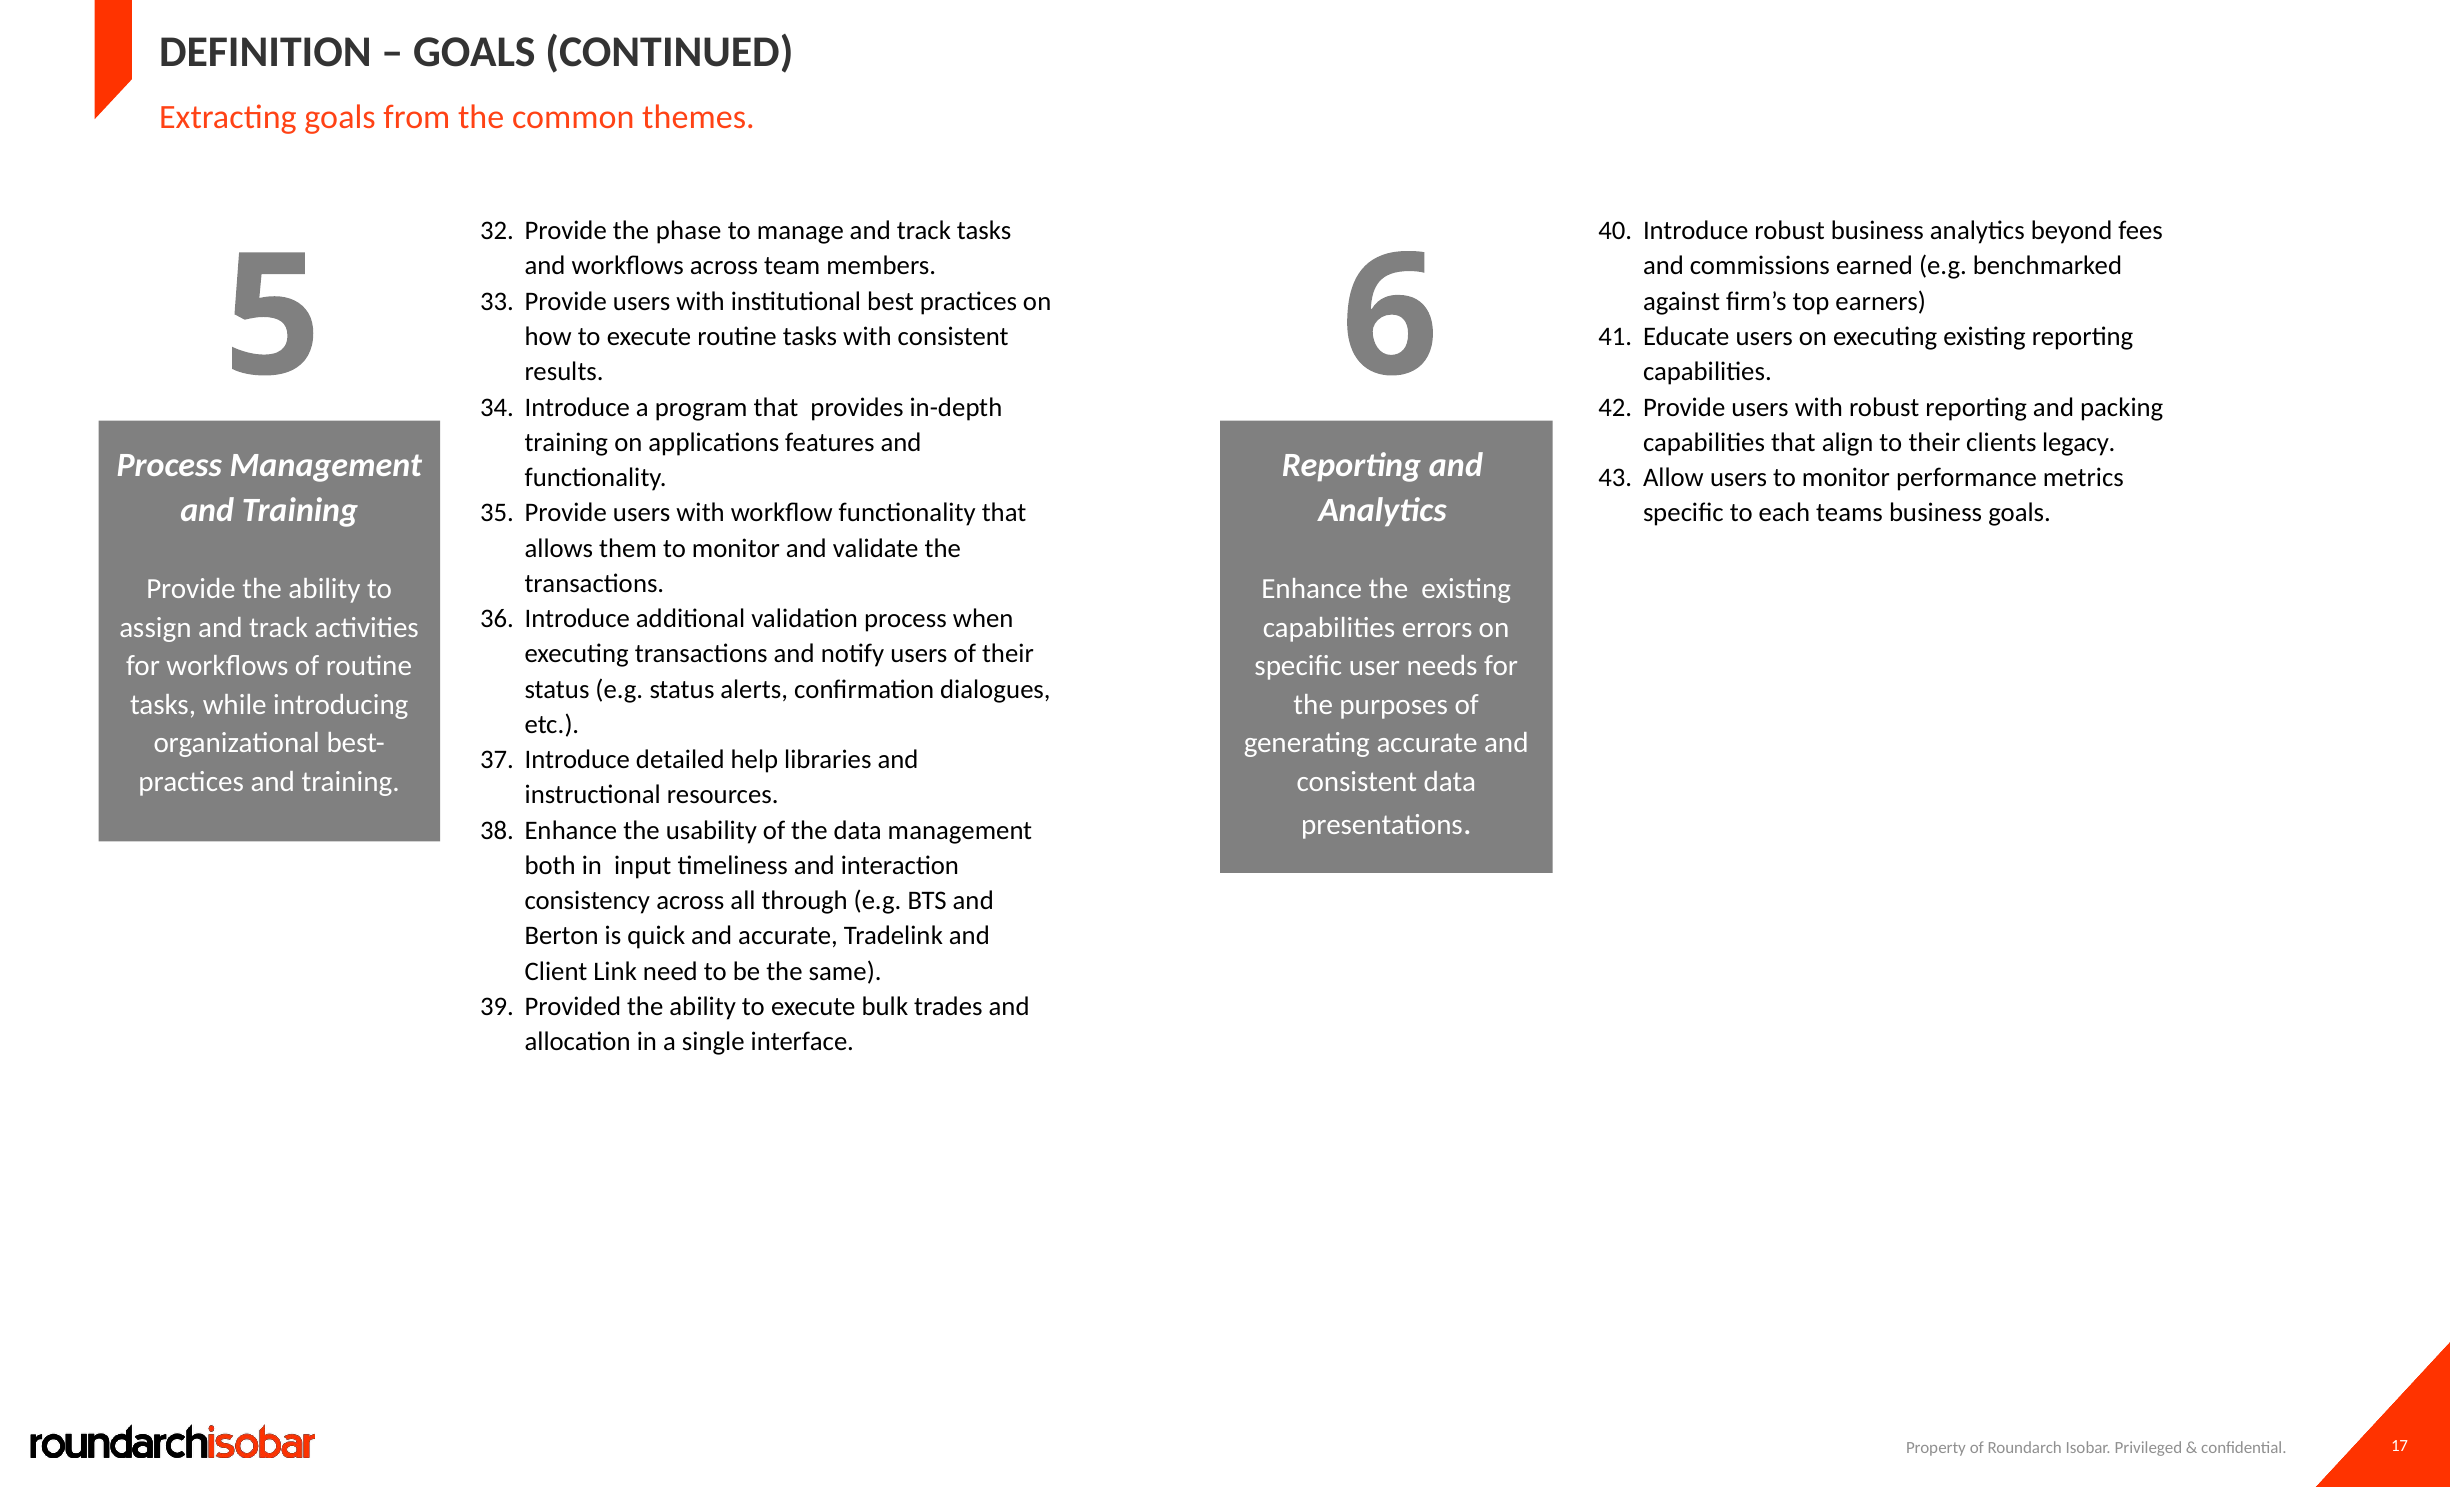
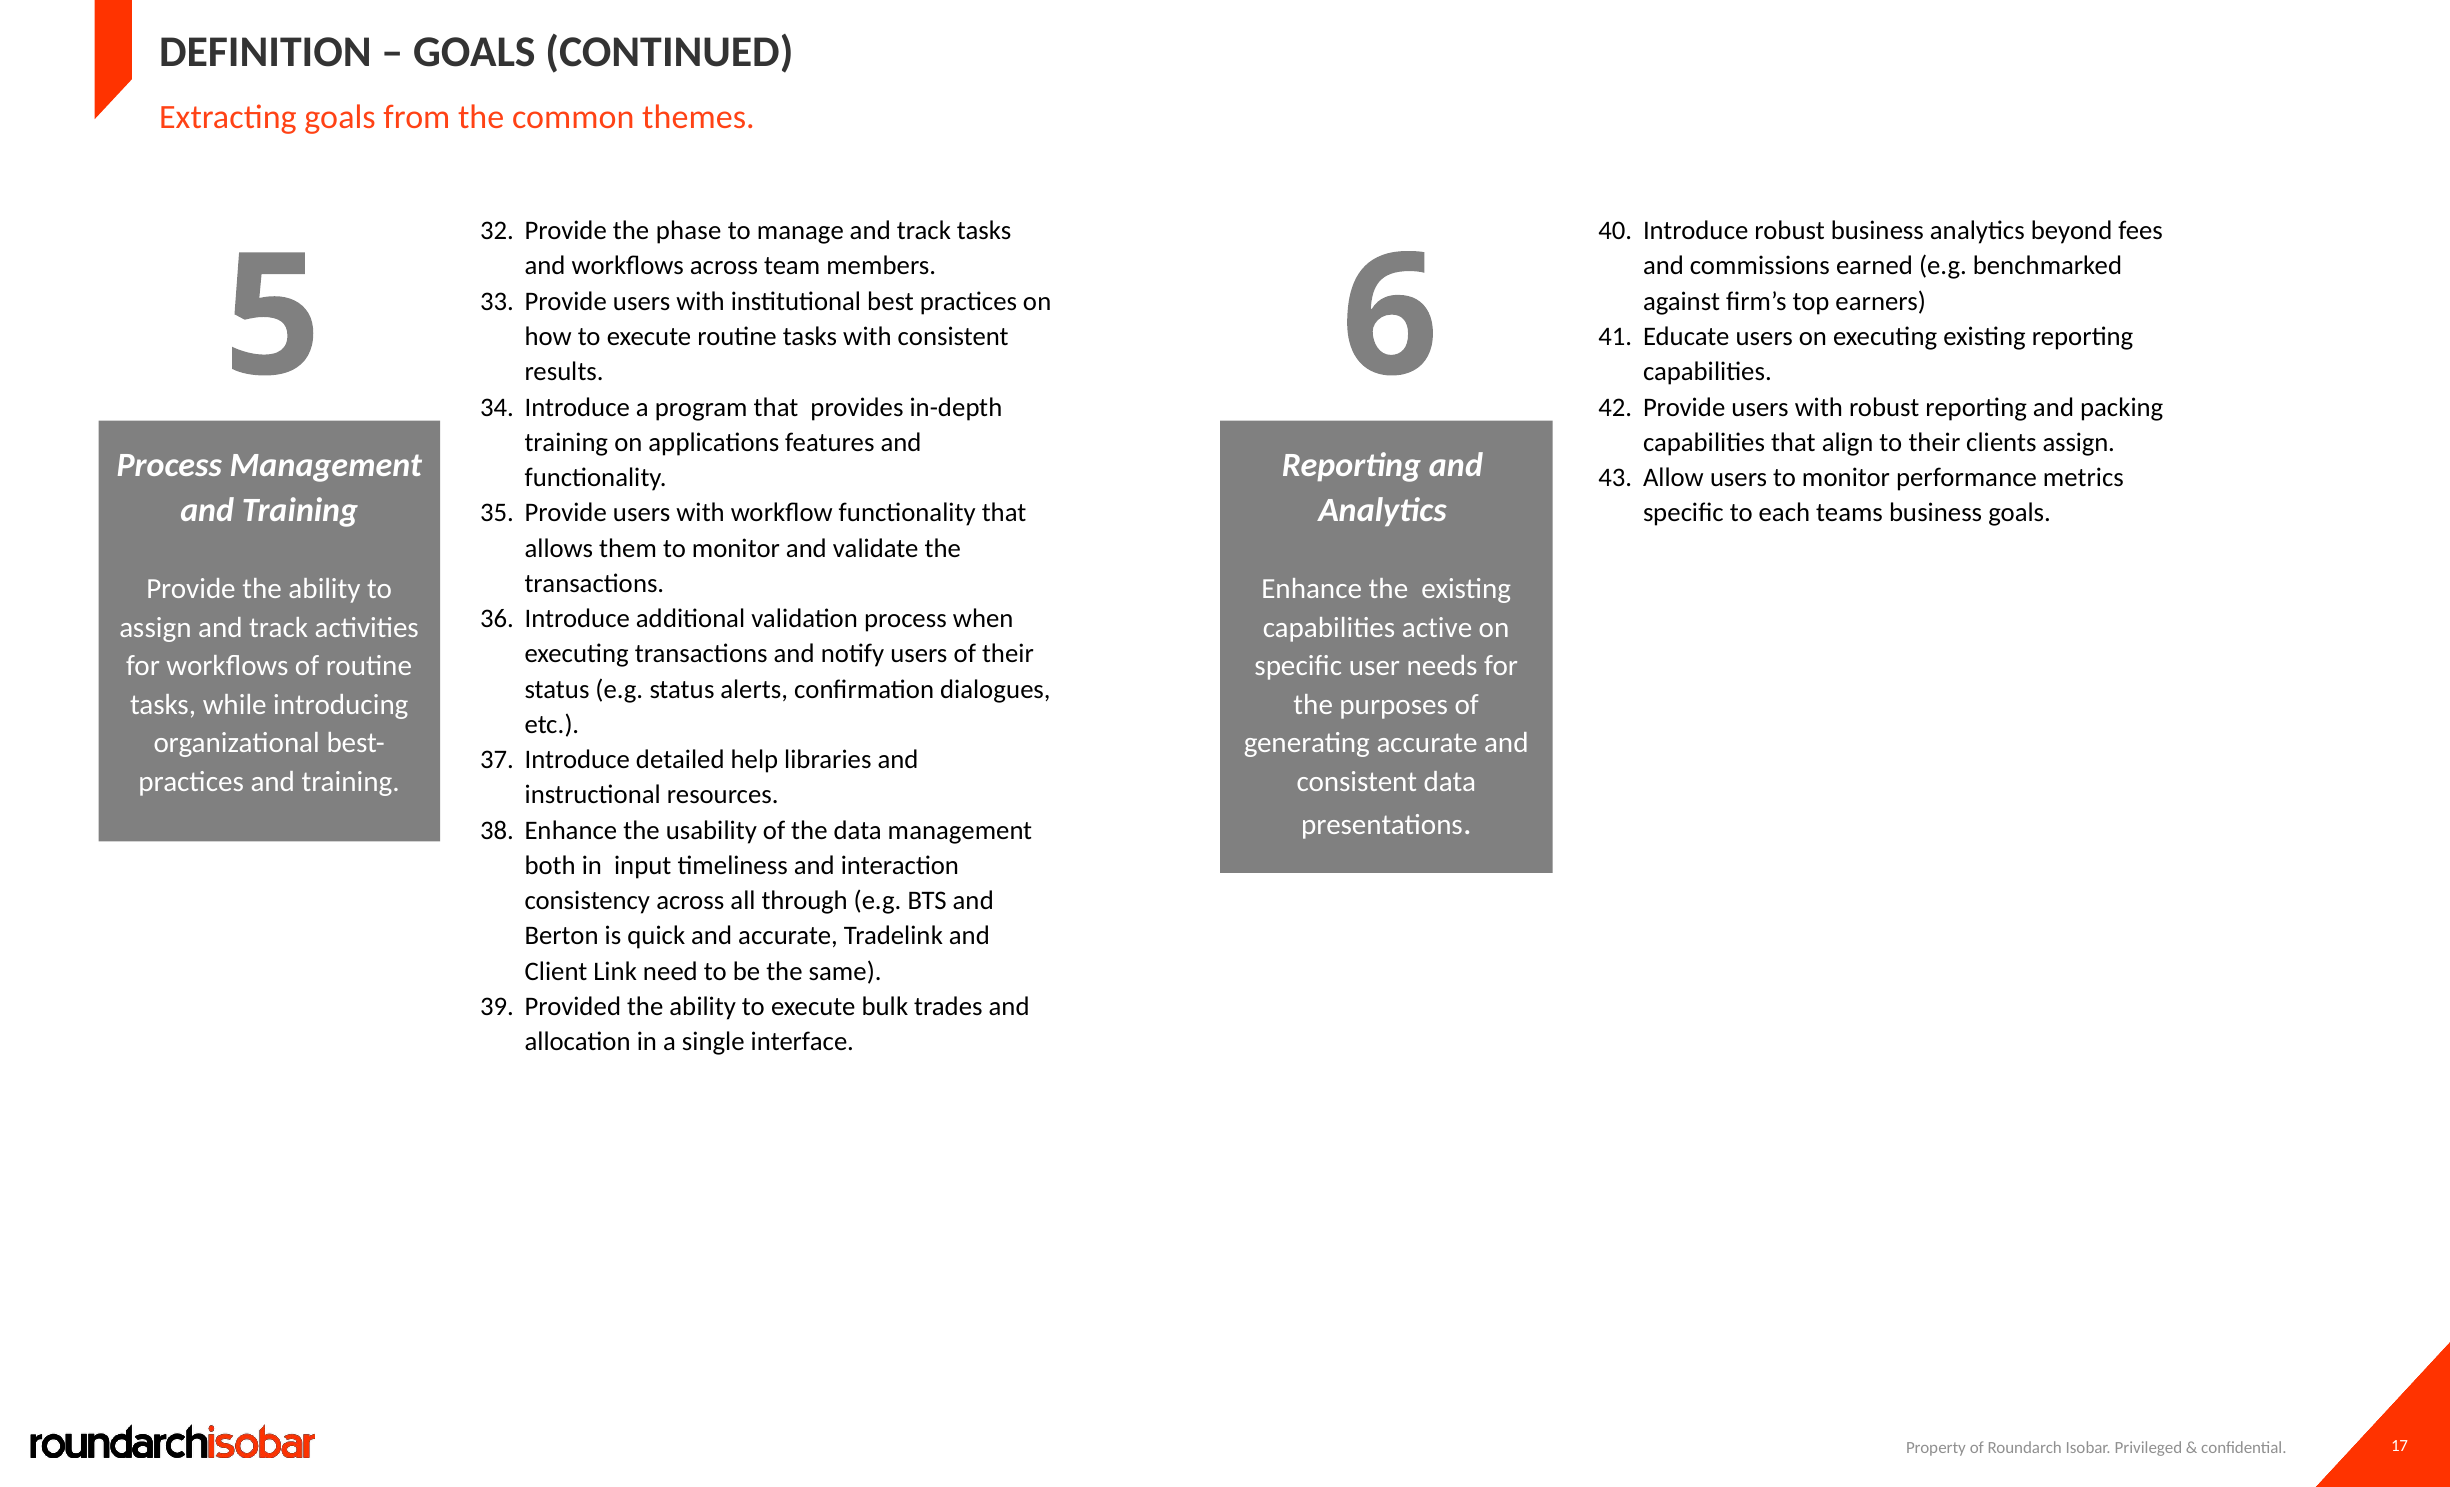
clients legacy: legacy -> assign (2079, 443)
errors: errors -> active (1437, 628)
